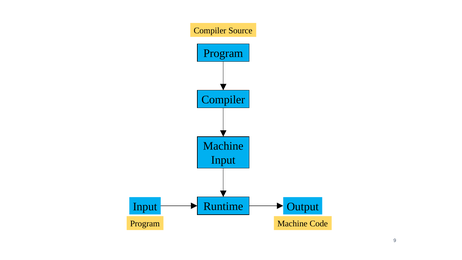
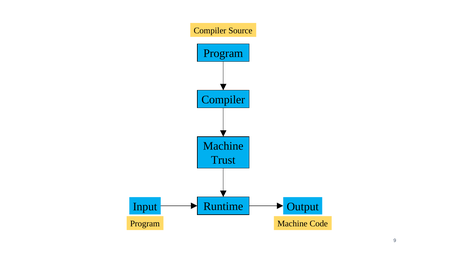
Input: Input -> Trust (223, 160)
